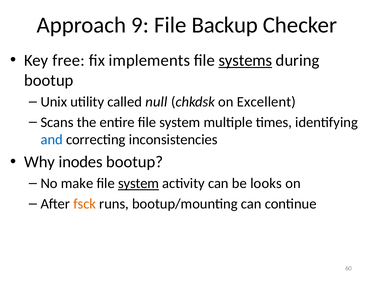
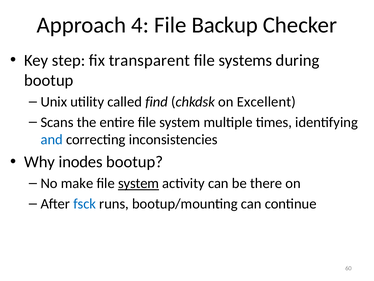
9: 9 -> 4 (140, 25)
free: free -> step (69, 60)
implements: implements -> transparent (149, 60)
systems underline: present -> none (245, 60)
null: null -> find (157, 102)
looks: looks -> there (266, 183)
fsck colour: orange -> blue (85, 203)
